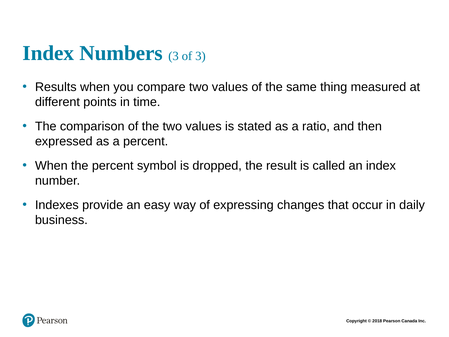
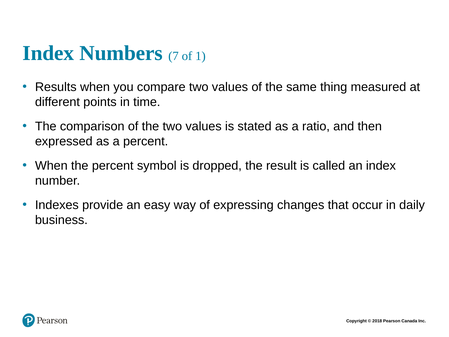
Numbers 3: 3 -> 7 (173, 56)
of 3: 3 -> 1 (201, 56)
